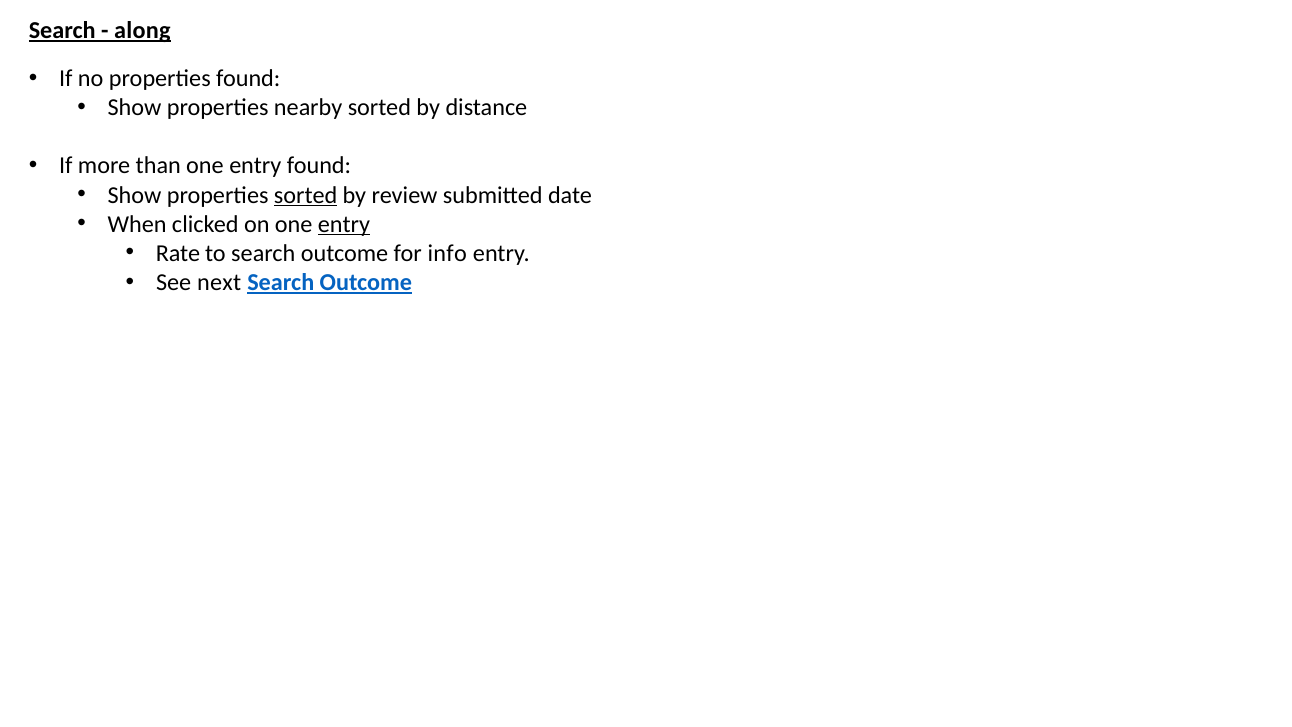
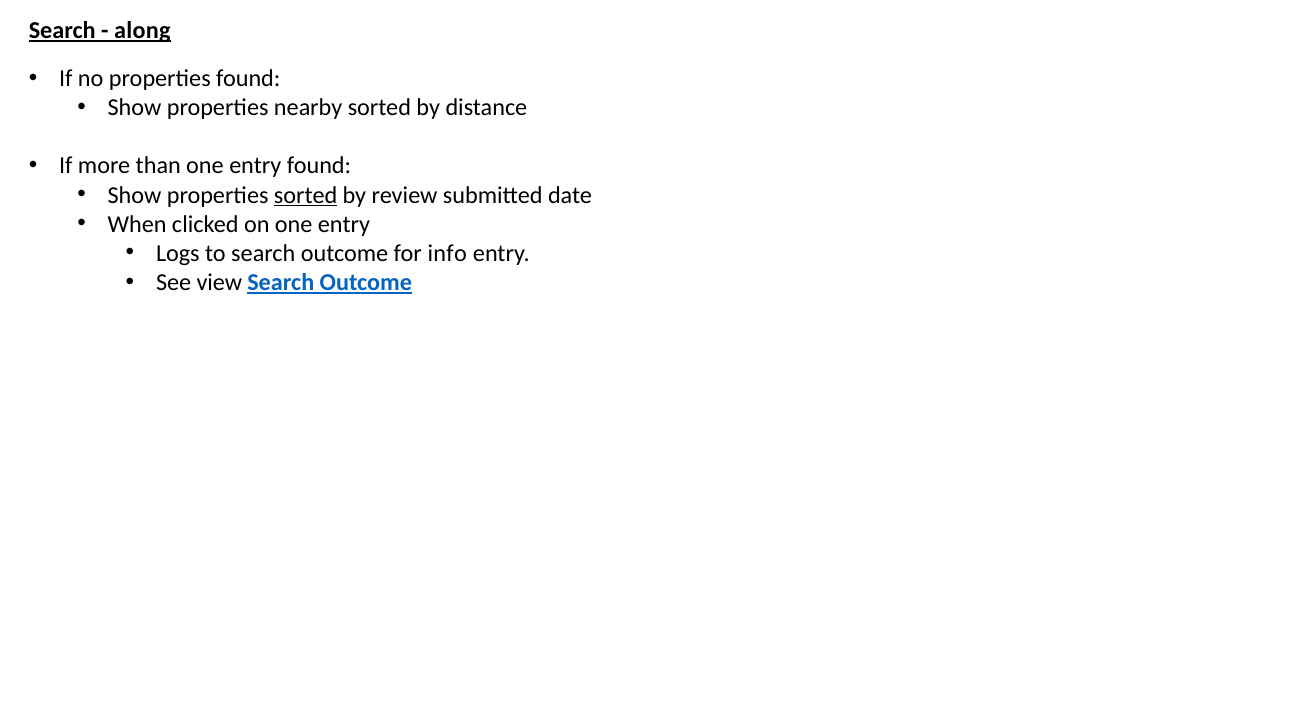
entry underline: present -> none (344, 224)
Rate: Rate -> Logs (178, 253)
next: next -> view (219, 282)
